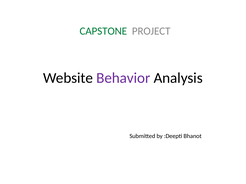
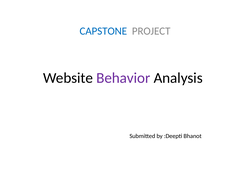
CAPSTONE colour: green -> blue (103, 31)
